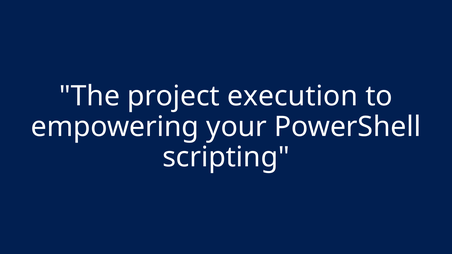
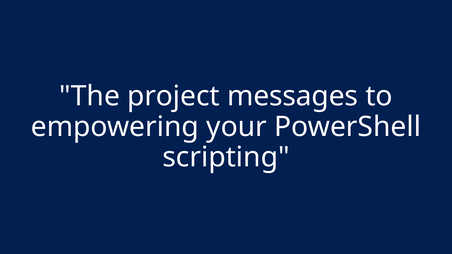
execution: execution -> messages (293, 96)
